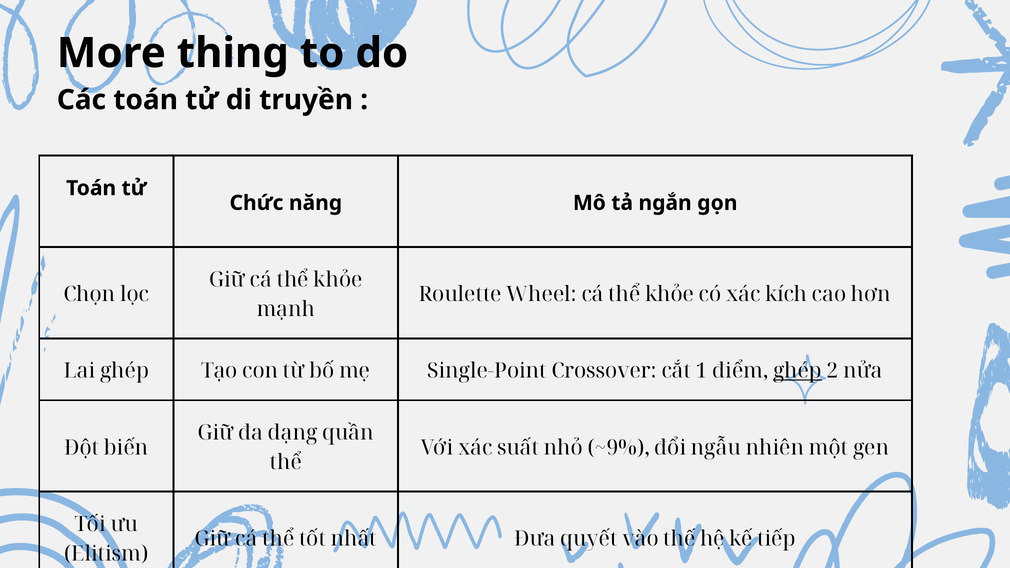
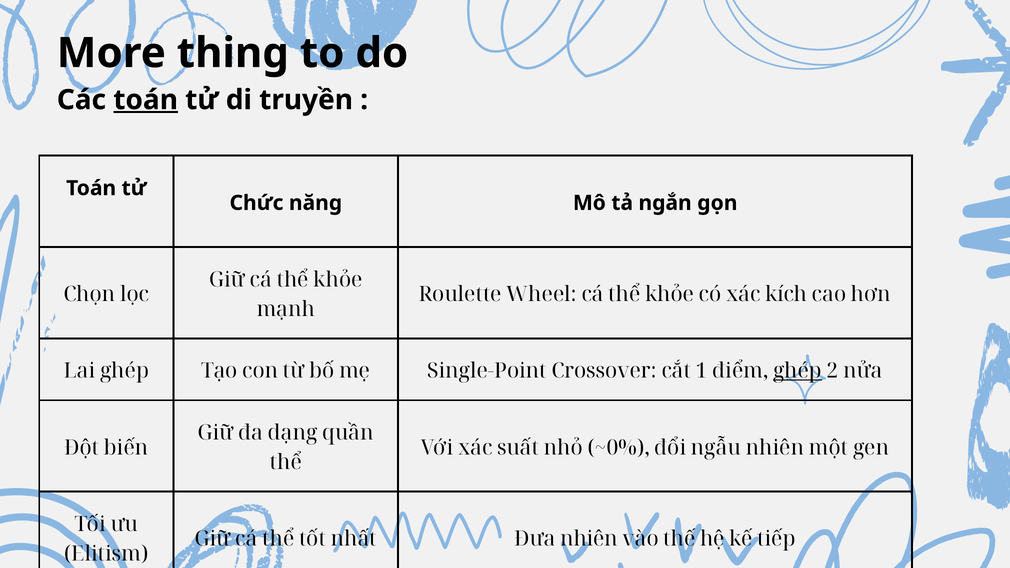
toán underline: none -> present (146, 100)
~9%: ~9% -> ~0% (619, 448)
Đưa quyết: quyết -> nhiên (589, 539)
